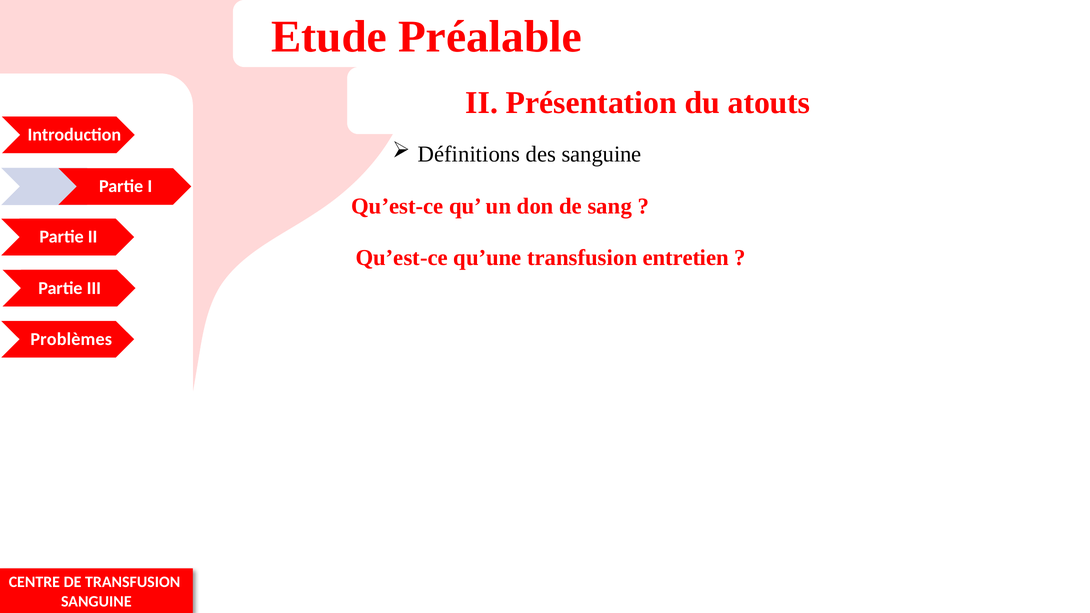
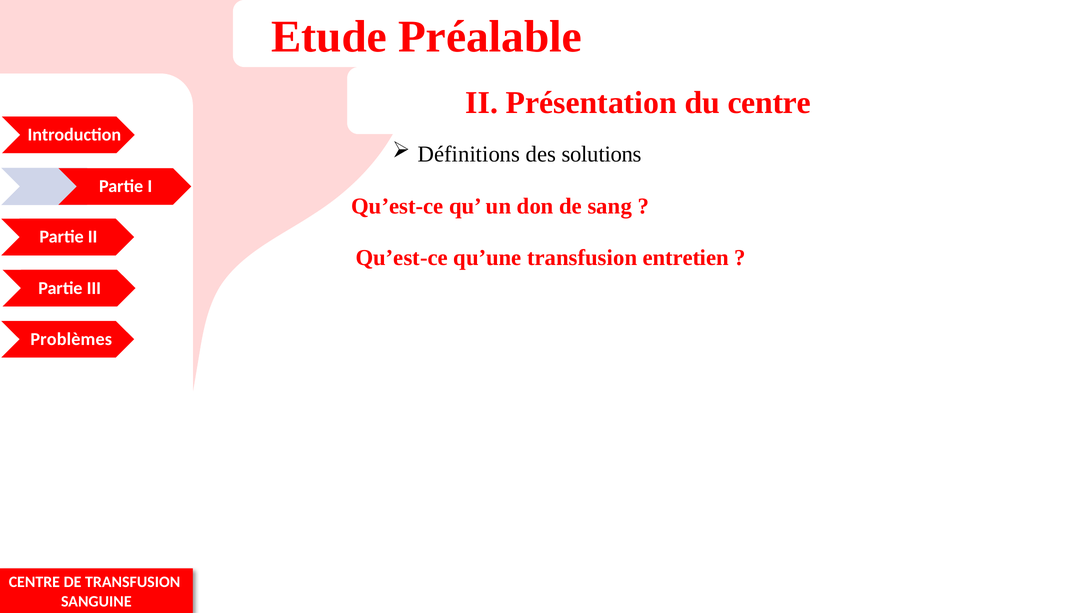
du atouts: atouts -> centre (769, 103)
des sanguine: sanguine -> solutions (602, 154)
